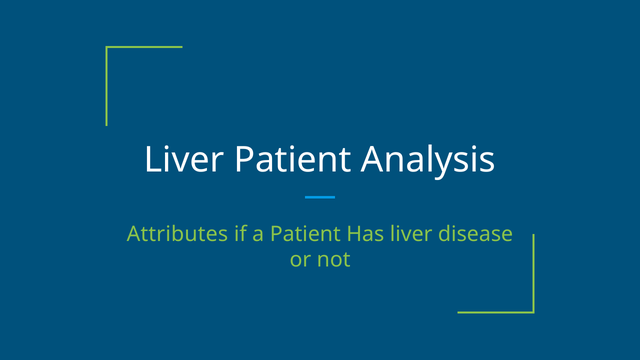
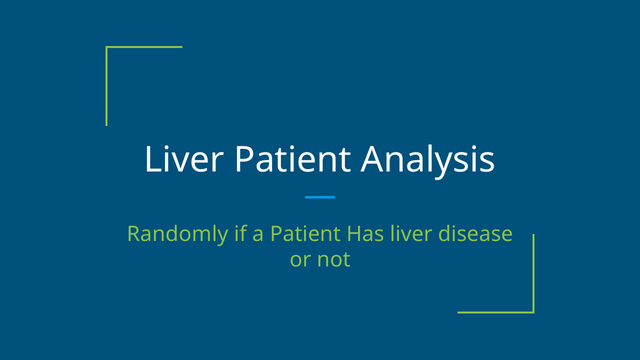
Attributes: Attributes -> Randomly (177, 234)
